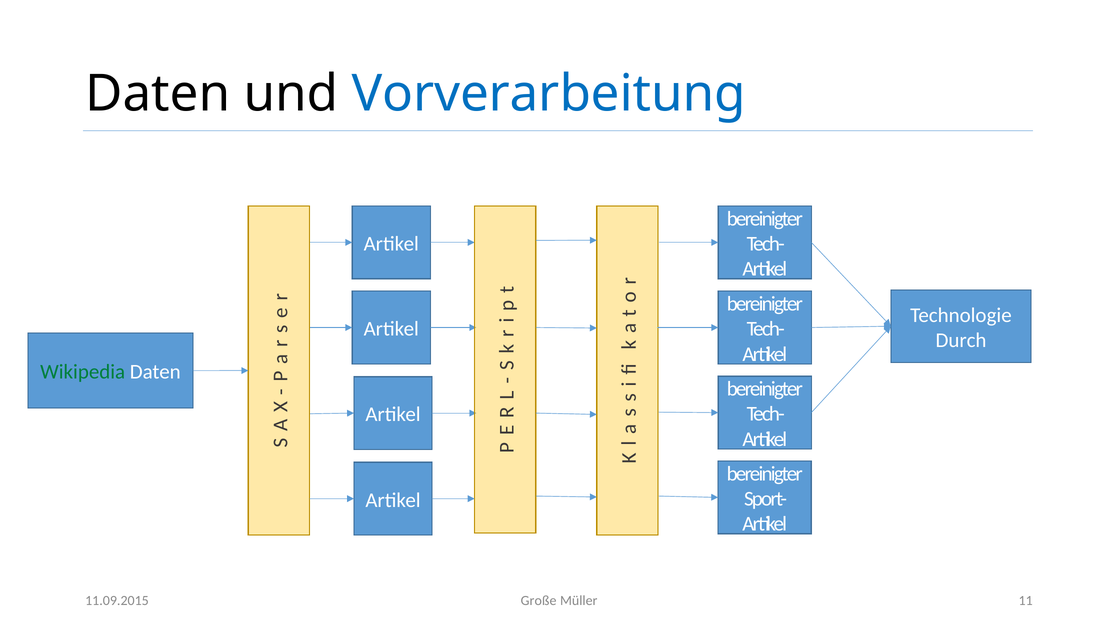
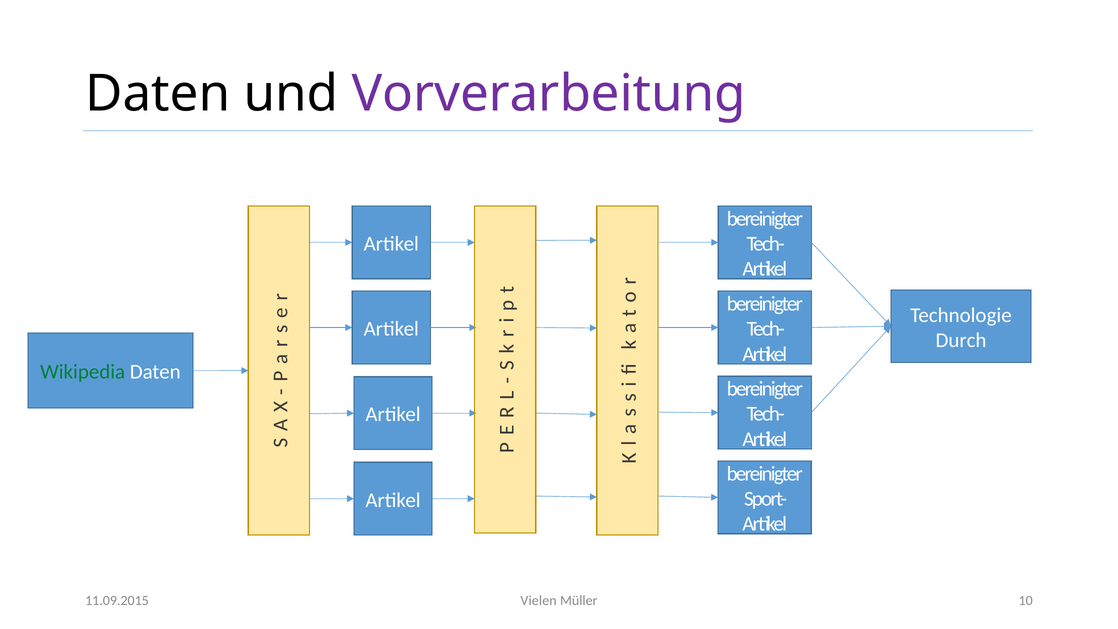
Vorverarbeitung colour: blue -> purple (549, 94)
Große: Große -> Vielen (539, 600)
11: 11 -> 10 (1026, 600)
